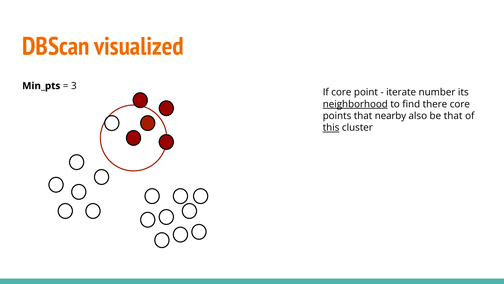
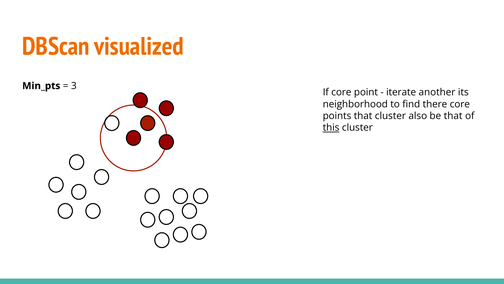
number: number -> another (437, 92)
neighborhood underline: present -> none (355, 104)
that nearby: nearby -> cluster (390, 116)
